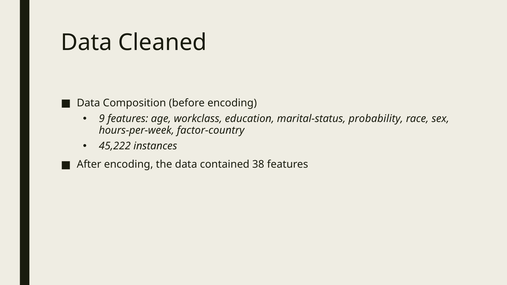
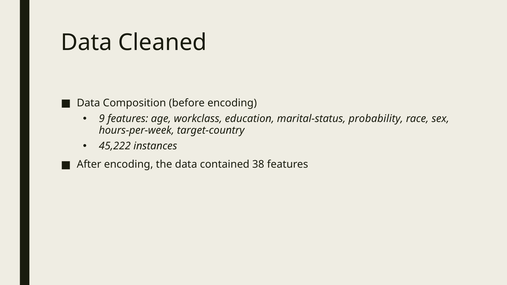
factor-country: factor-country -> target-country (211, 131)
